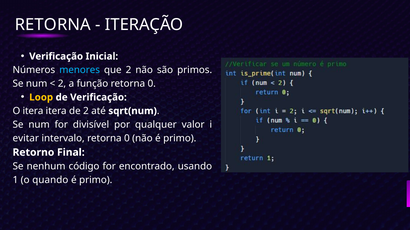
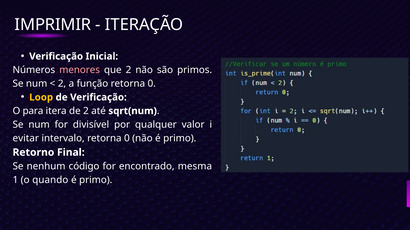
RETORNA: RETORNA -> IMPRIMIR (53, 25)
menores colour: light blue -> pink (80, 70)
O itera: itera -> para (33, 111)
usando: usando -> mesma (195, 167)
